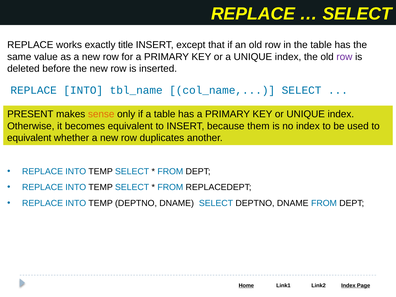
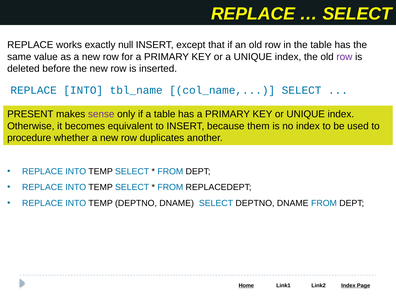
title: title -> null (126, 45)
sense colour: orange -> purple (101, 114)
equivalent: equivalent -> procedure (29, 138)
